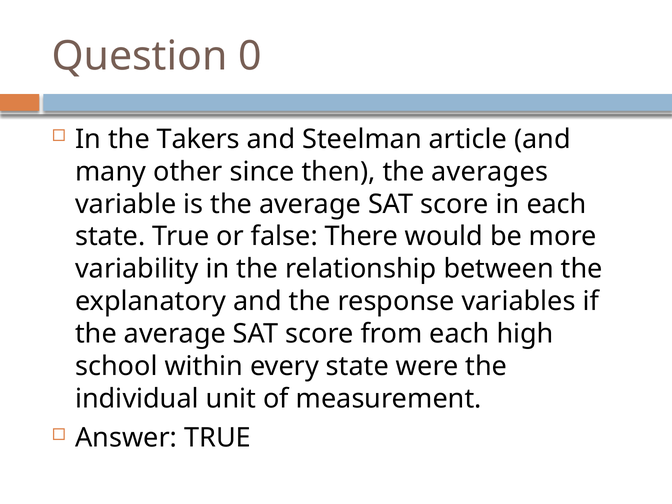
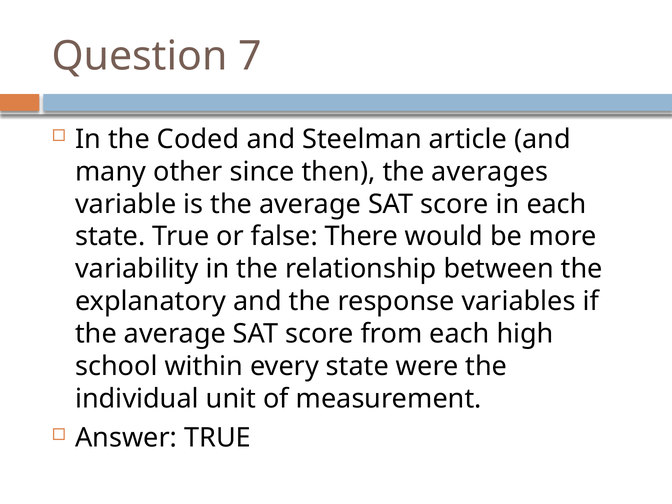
0: 0 -> 7 (250, 56)
Takers: Takers -> Coded (198, 139)
